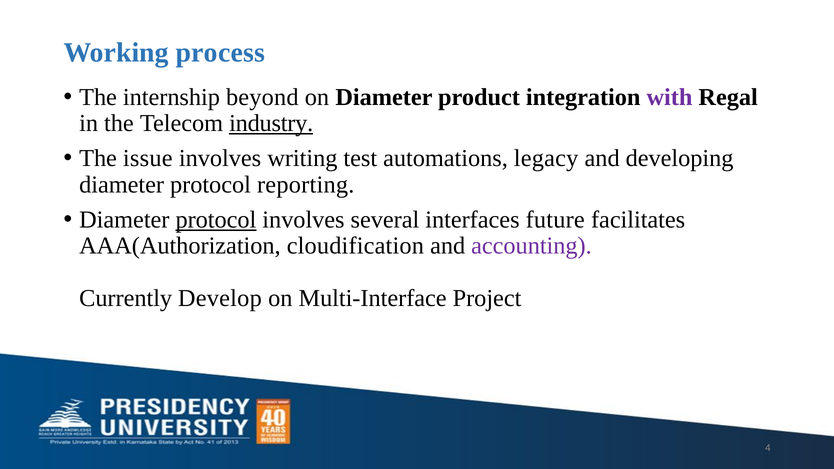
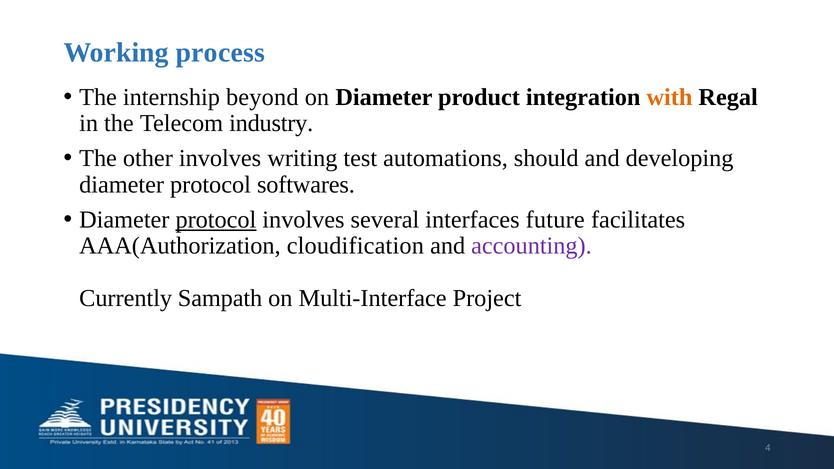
with colour: purple -> orange (669, 97)
industry underline: present -> none (271, 123)
issue: issue -> other (148, 158)
legacy: legacy -> should (546, 158)
reporting: reporting -> softwares (306, 185)
Develop: Develop -> Sampath (220, 298)
